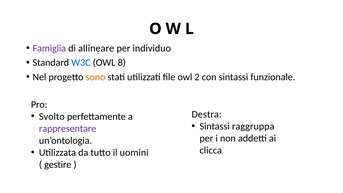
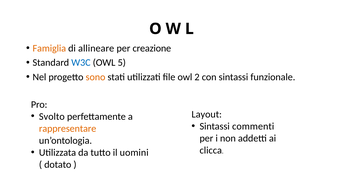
Famiglia colour: purple -> orange (49, 48)
individuo: individuo -> creazione (152, 48)
8: 8 -> 5 (122, 63)
Destra: Destra -> Layout (207, 114)
raggruppa: raggruppa -> commenti (253, 126)
rappresentare colour: purple -> orange (68, 128)
gestire: gestire -> dotato (58, 164)
